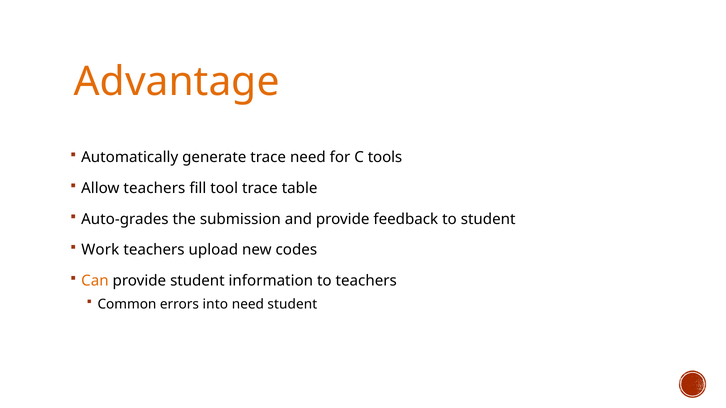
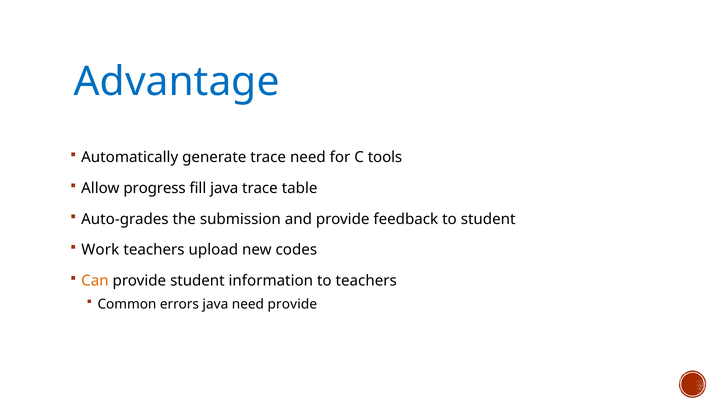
Advantage colour: orange -> blue (177, 82)
Allow teachers: teachers -> progress (155, 188)
fill tool: tool -> java (224, 188)
errors into: into -> java (215, 304)
need student: student -> provide (292, 304)
